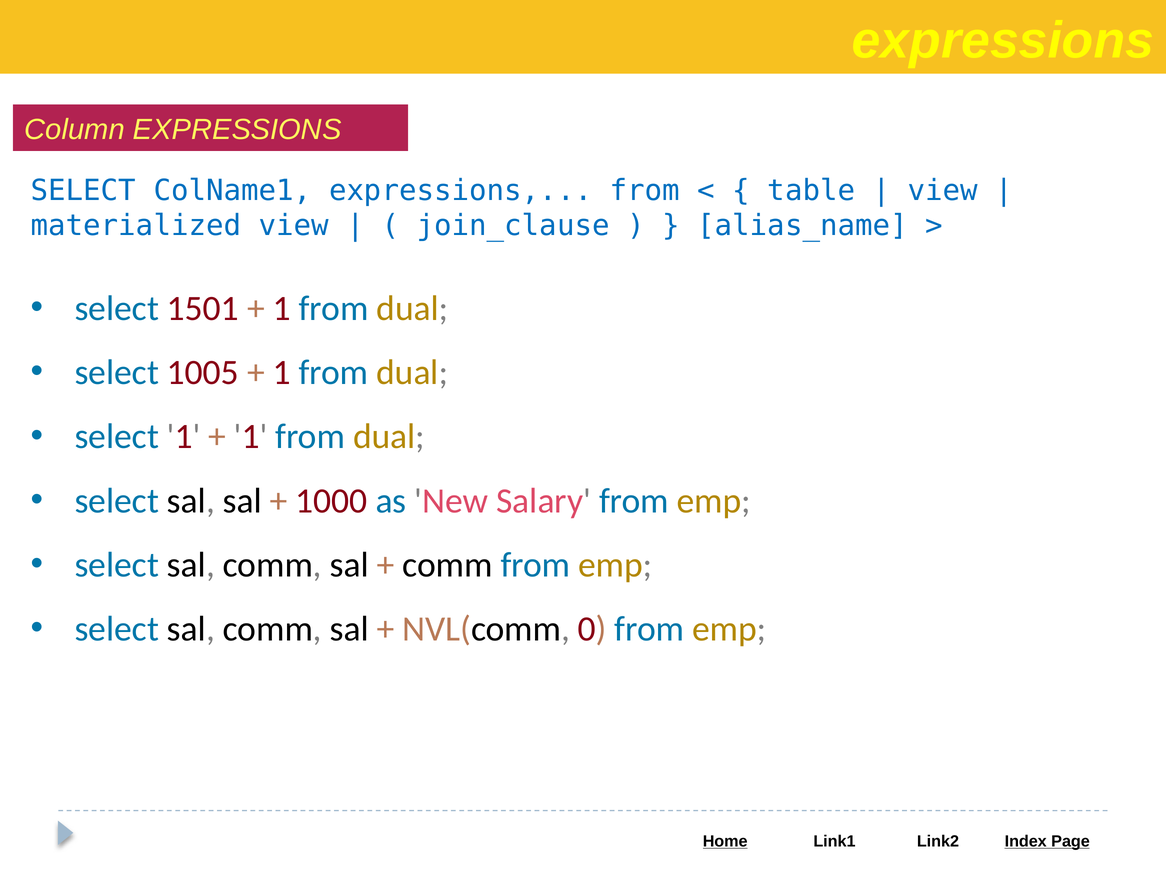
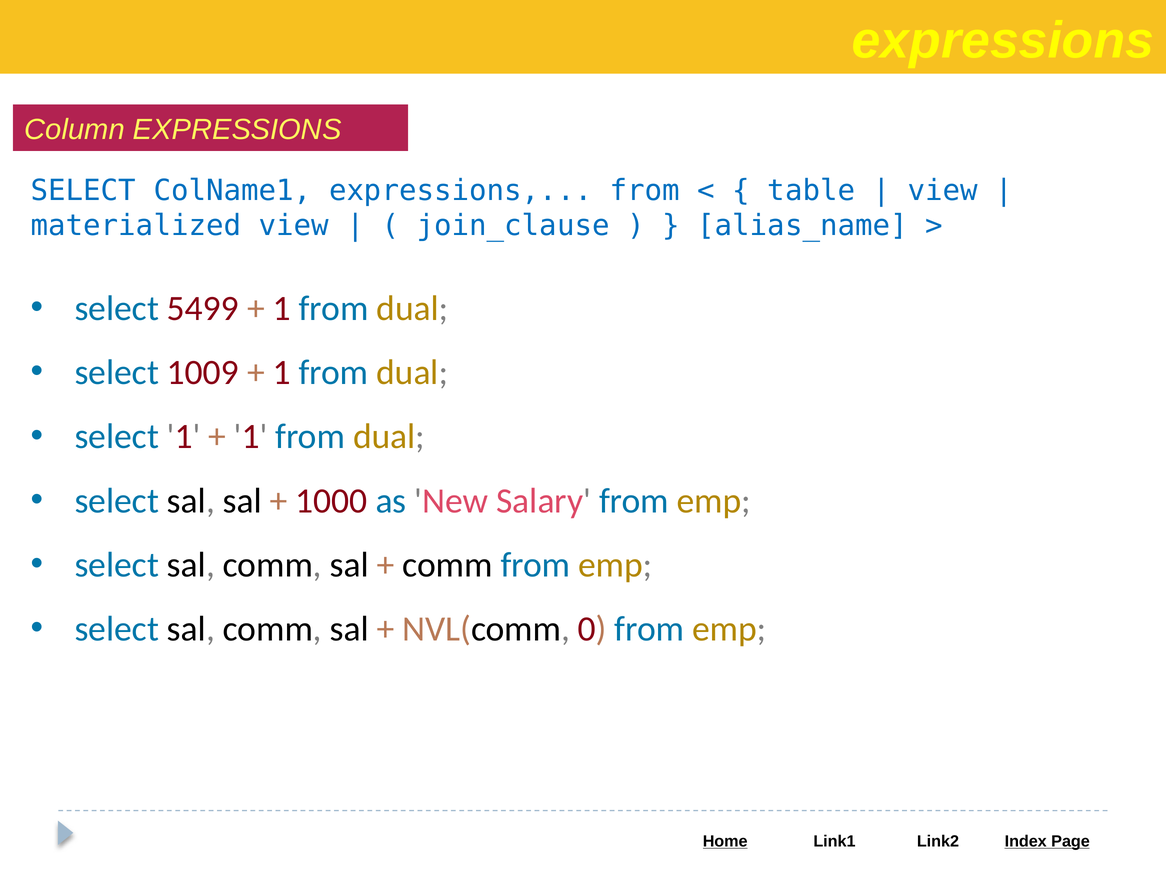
1501: 1501 -> 5499 (203, 308)
1005: 1005 -> 1009 (203, 372)
